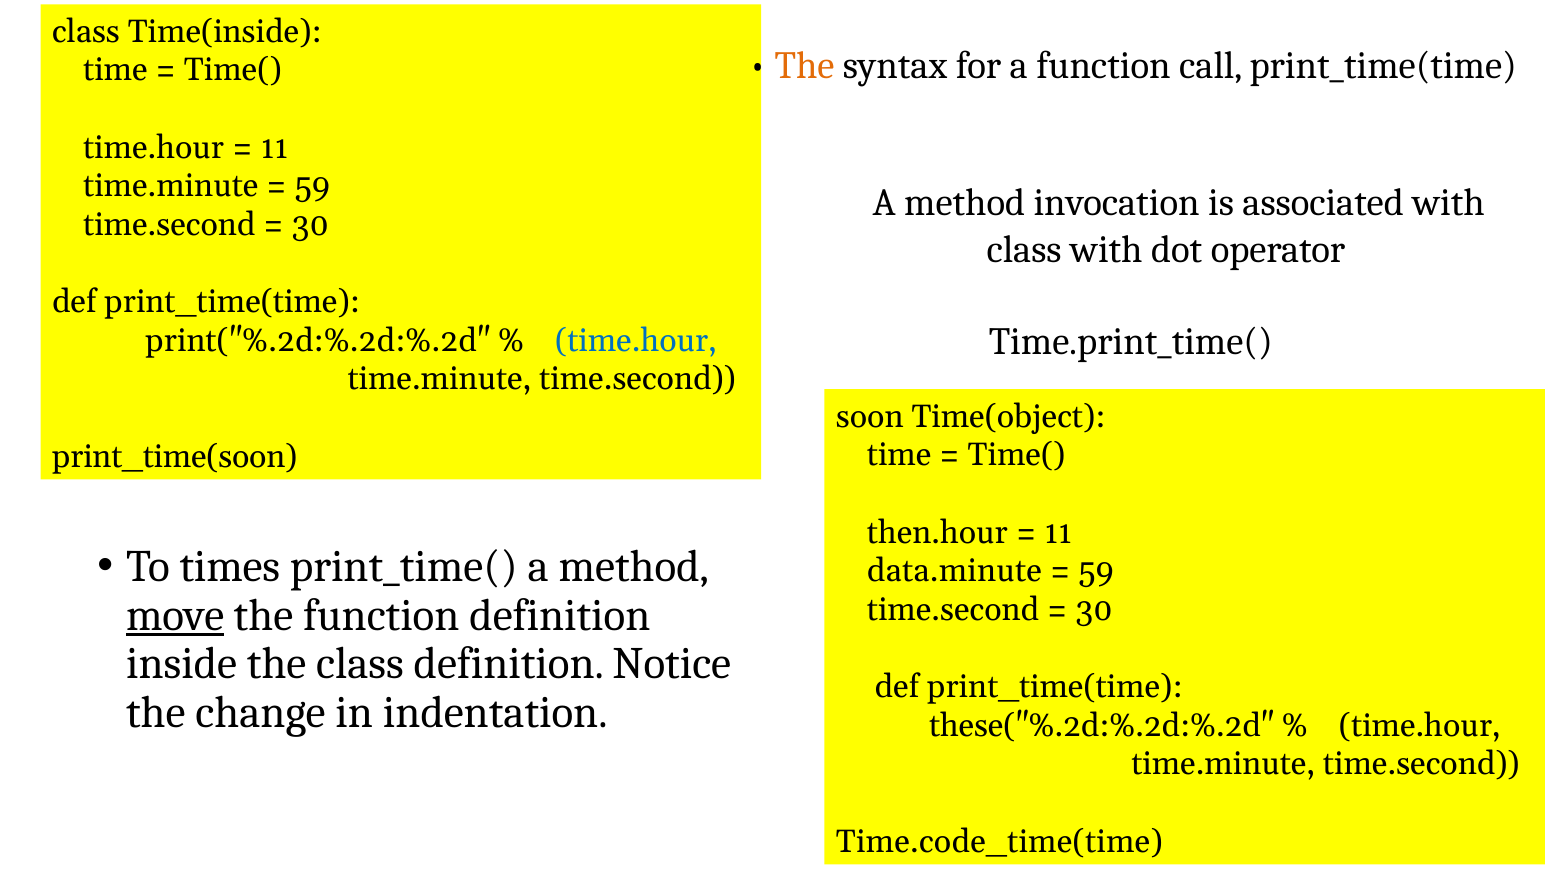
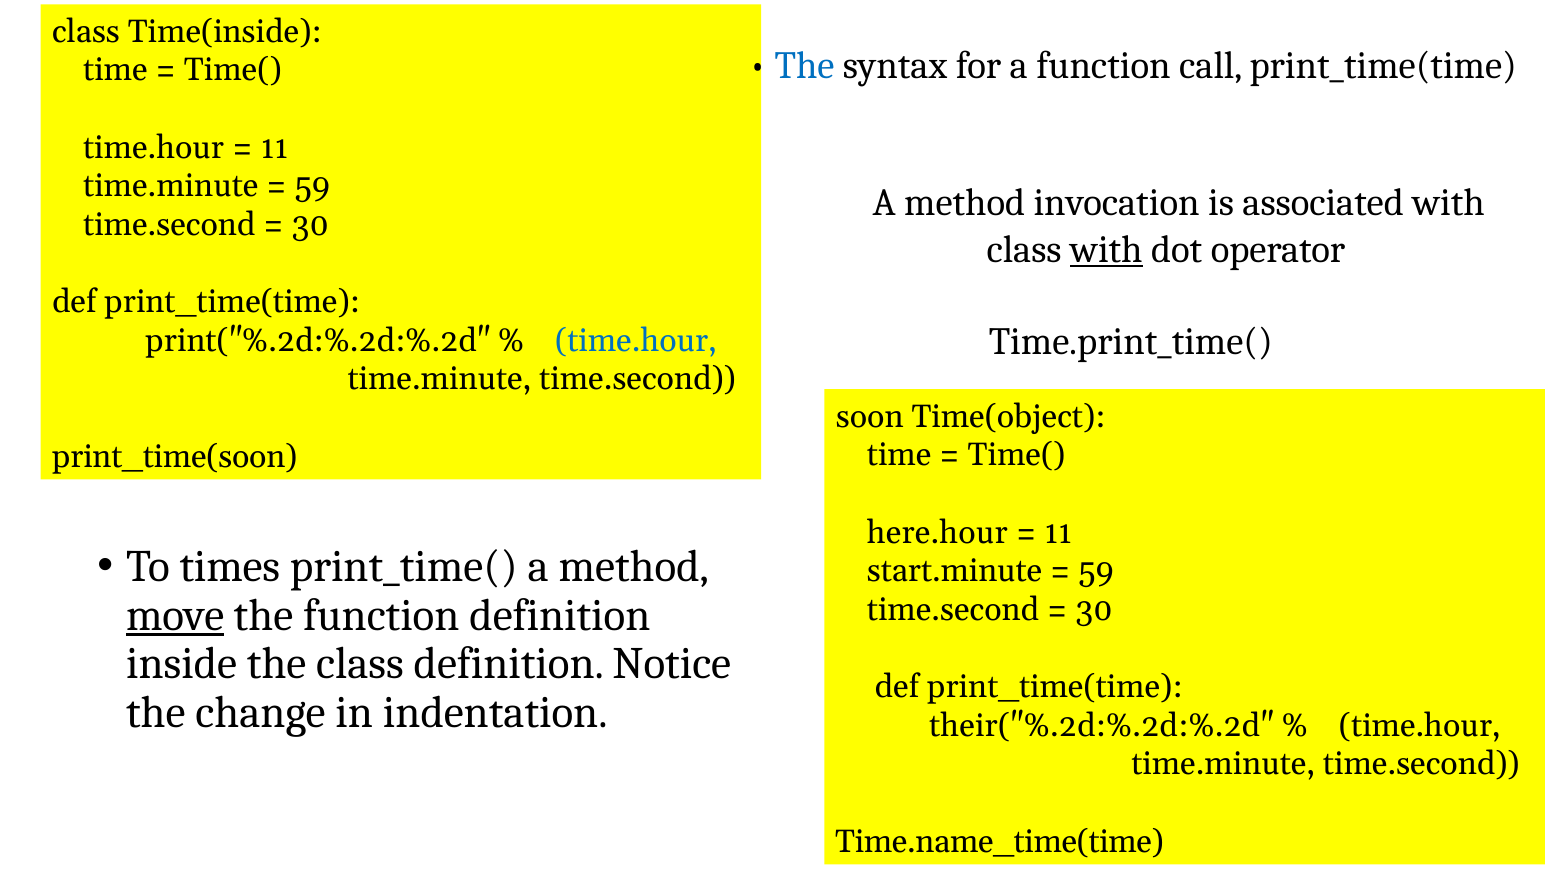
The colour: orange -> blue (804, 65)
with underline: none -> present (1106, 250)
then.hour: then.hour -> here.hour (937, 532)
data.minute: data.minute -> start.minute (955, 571)
these("%.2d:%.2d:%.2d: these("%.2d:%.2d:%.2d -> their("%.2d:%.2d:%.2d (1101, 726)
Time.code_time(time: Time.code_time(time -> Time.name_time(time (1000, 842)
